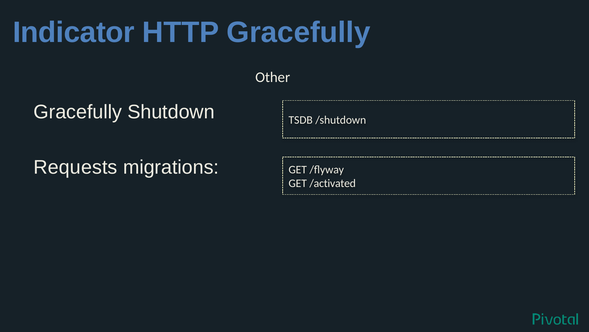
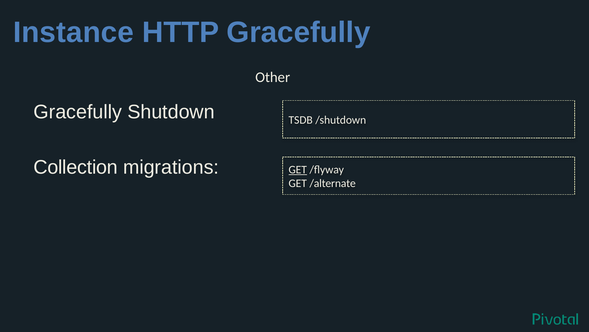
Indicator: Indicator -> Instance (73, 32)
Requests: Requests -> Collection (76, 167)
GET underline: none -> present (298, 169)
/activated: /activated -> /alternate (333, 183)
